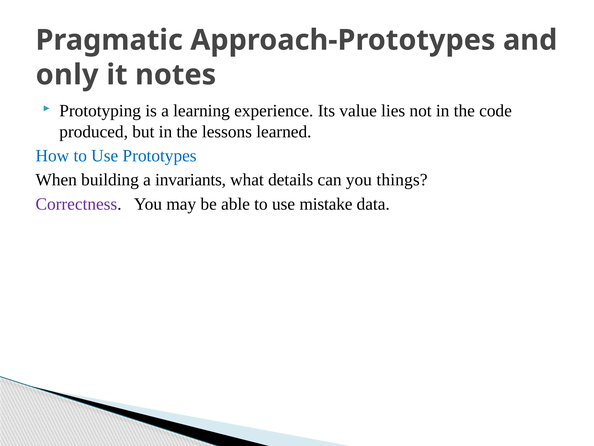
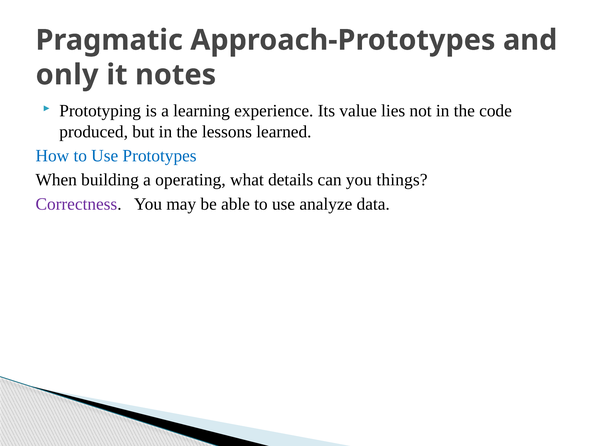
invariants: invariants -> operating (190, 180)
mistake: mistake -> analyze (326, 204)
